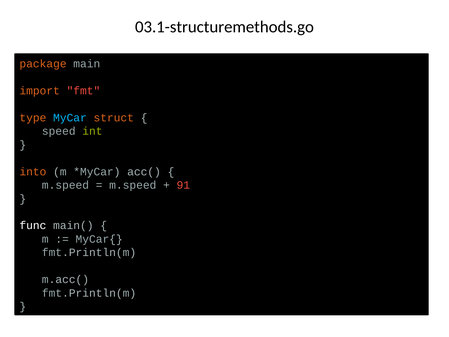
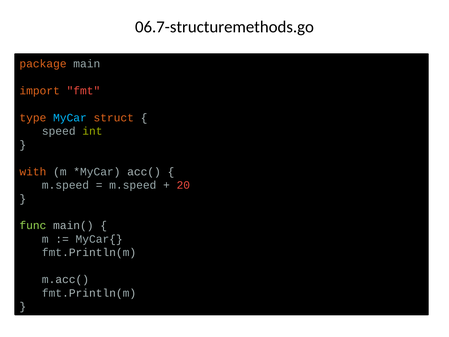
03.1-structuremethods.go: 03.1-structuremethods.go -> 06.7-structuremethods.go (224, 27)
into: into -> with (33, 172)
91: 91 -> 20 (183, 185)
func colour: white -> light green (33, 225)
